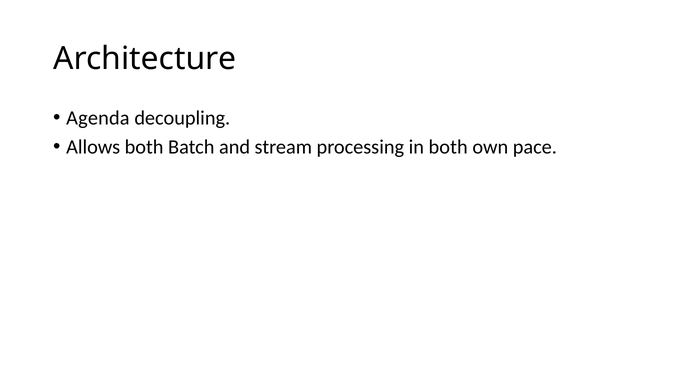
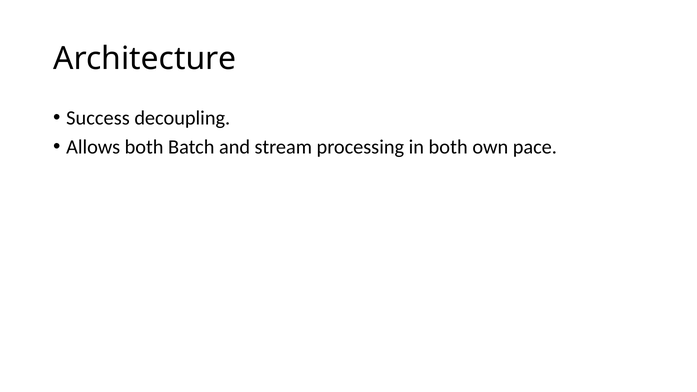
Agenda: Agenda -> Success (98, 118)
